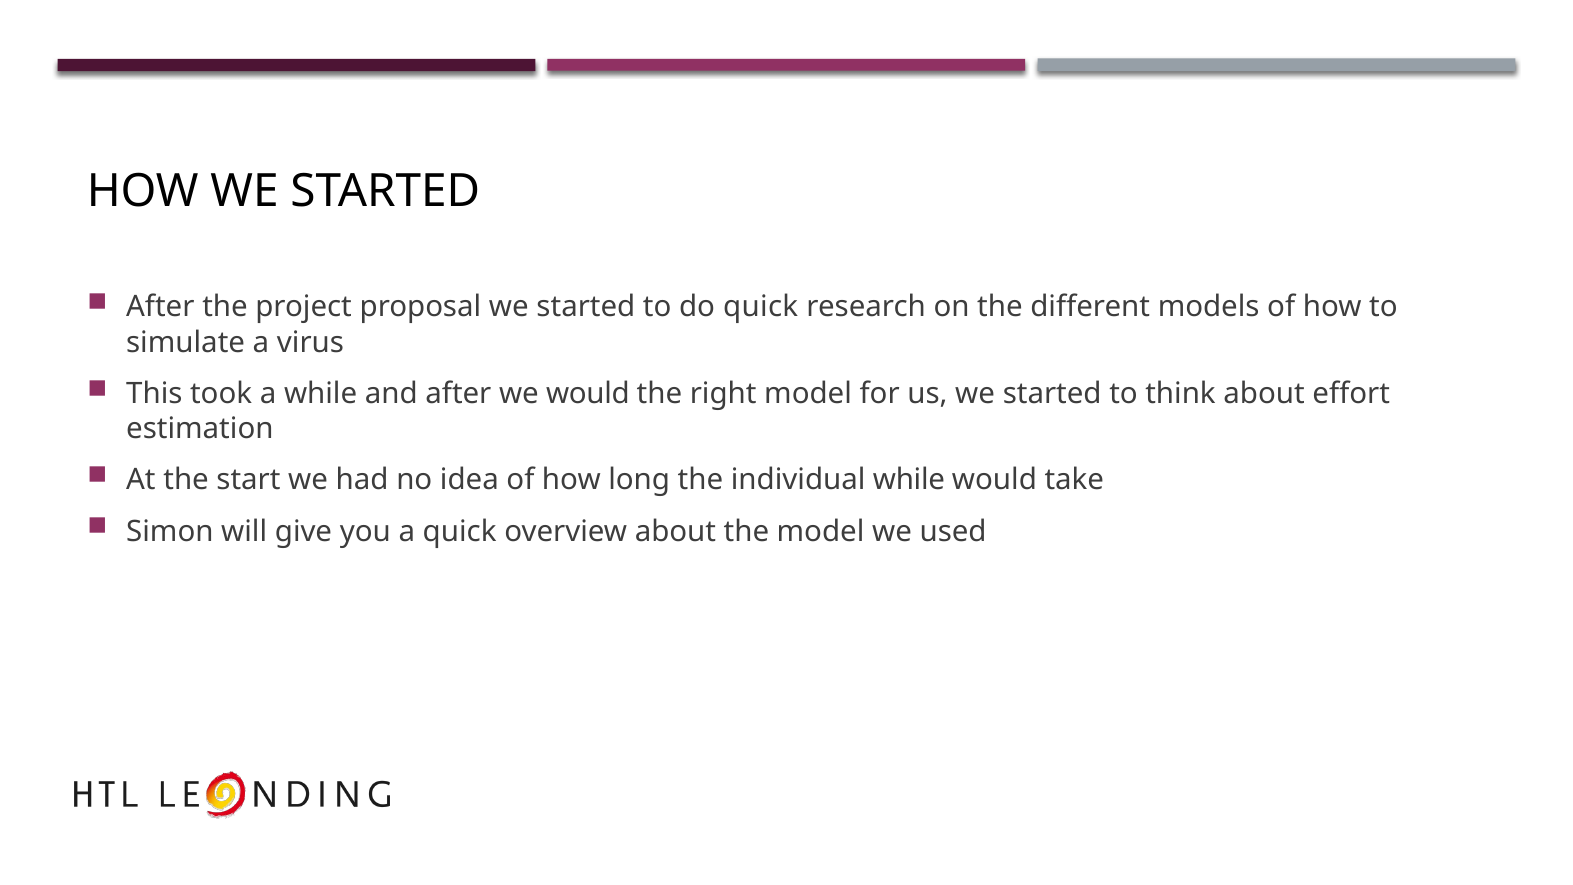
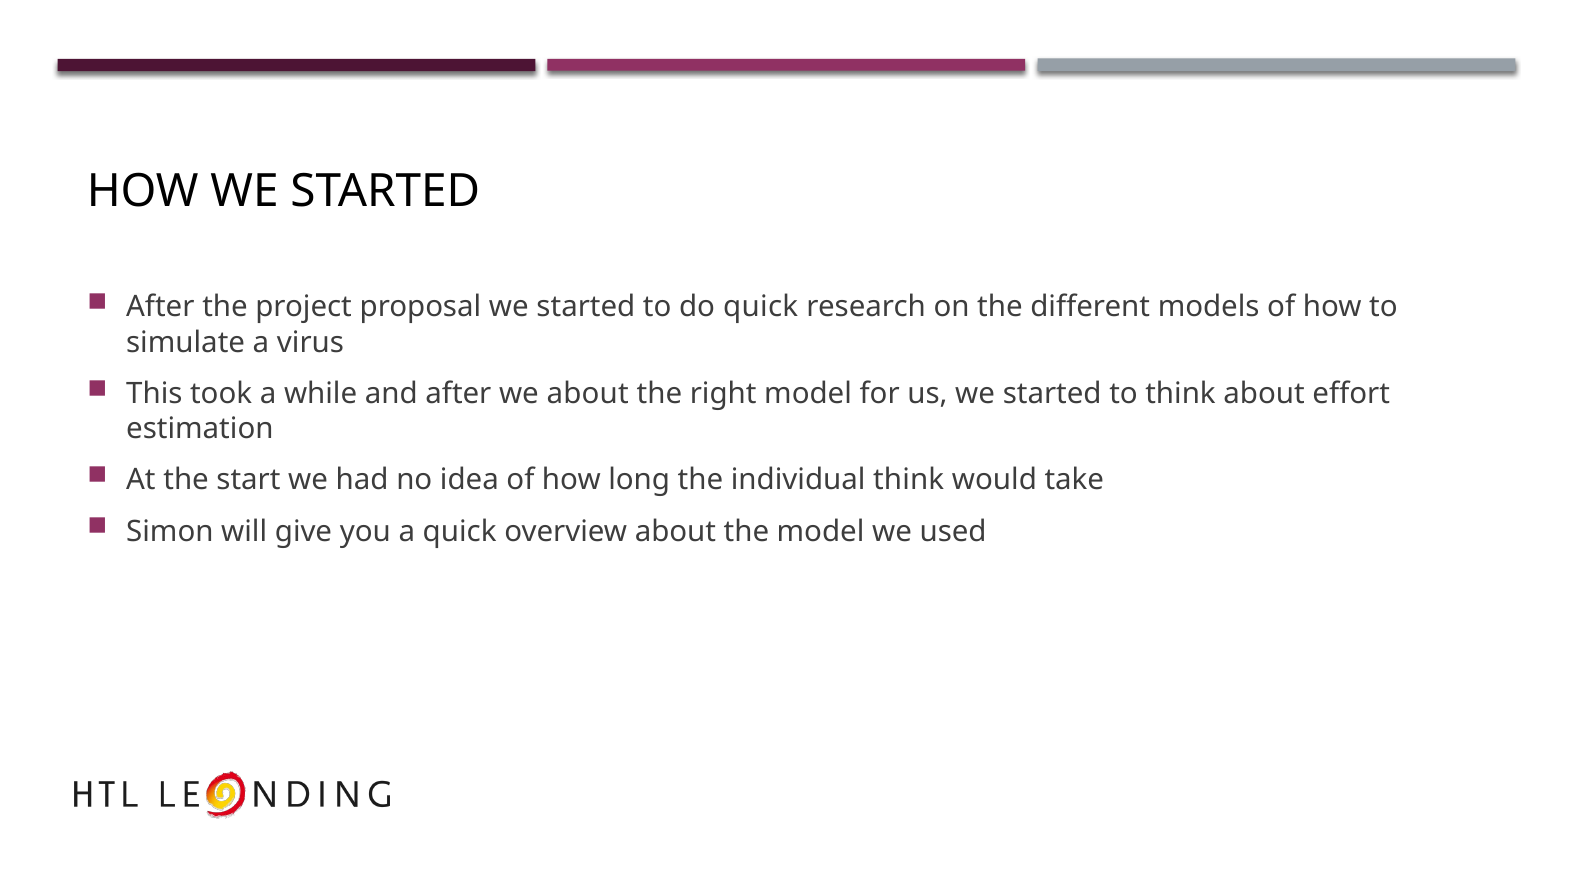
we would: would -> about (588, 394)
individual while: while -> think (909, 480)
